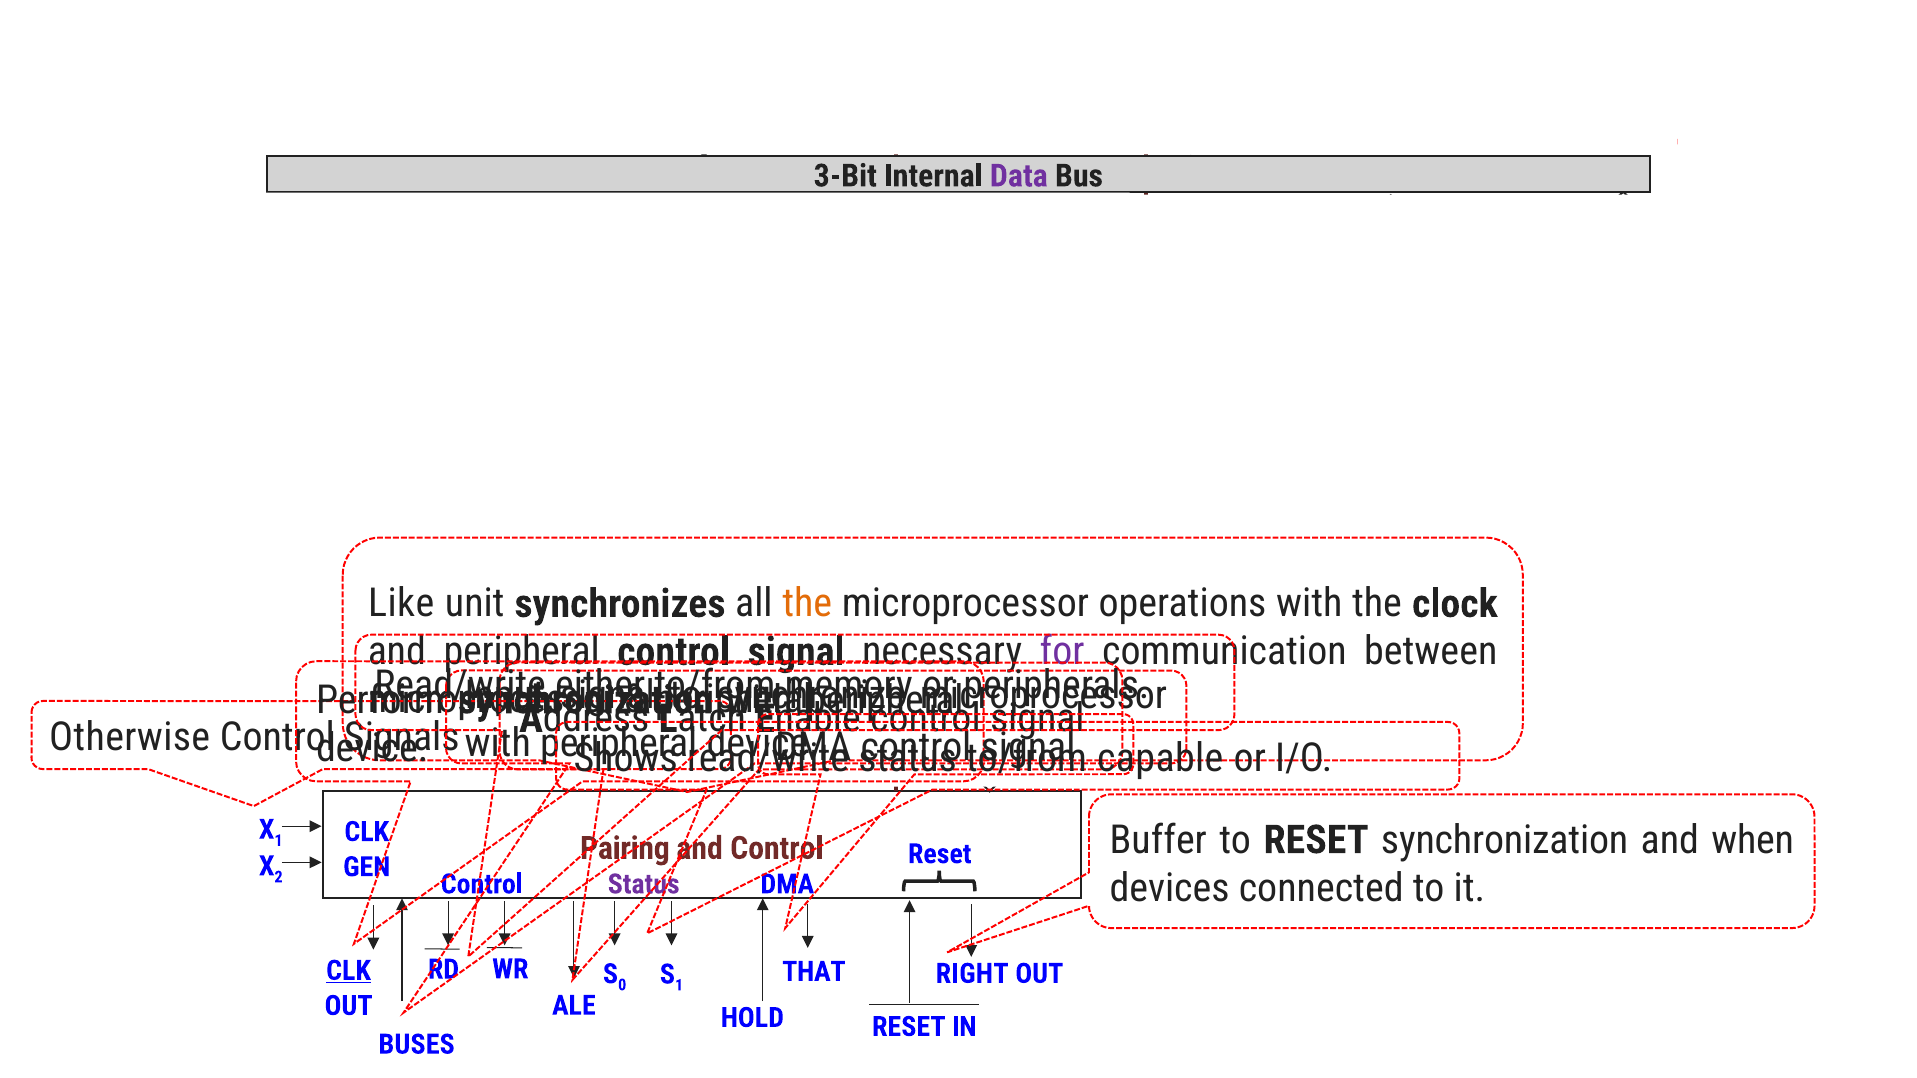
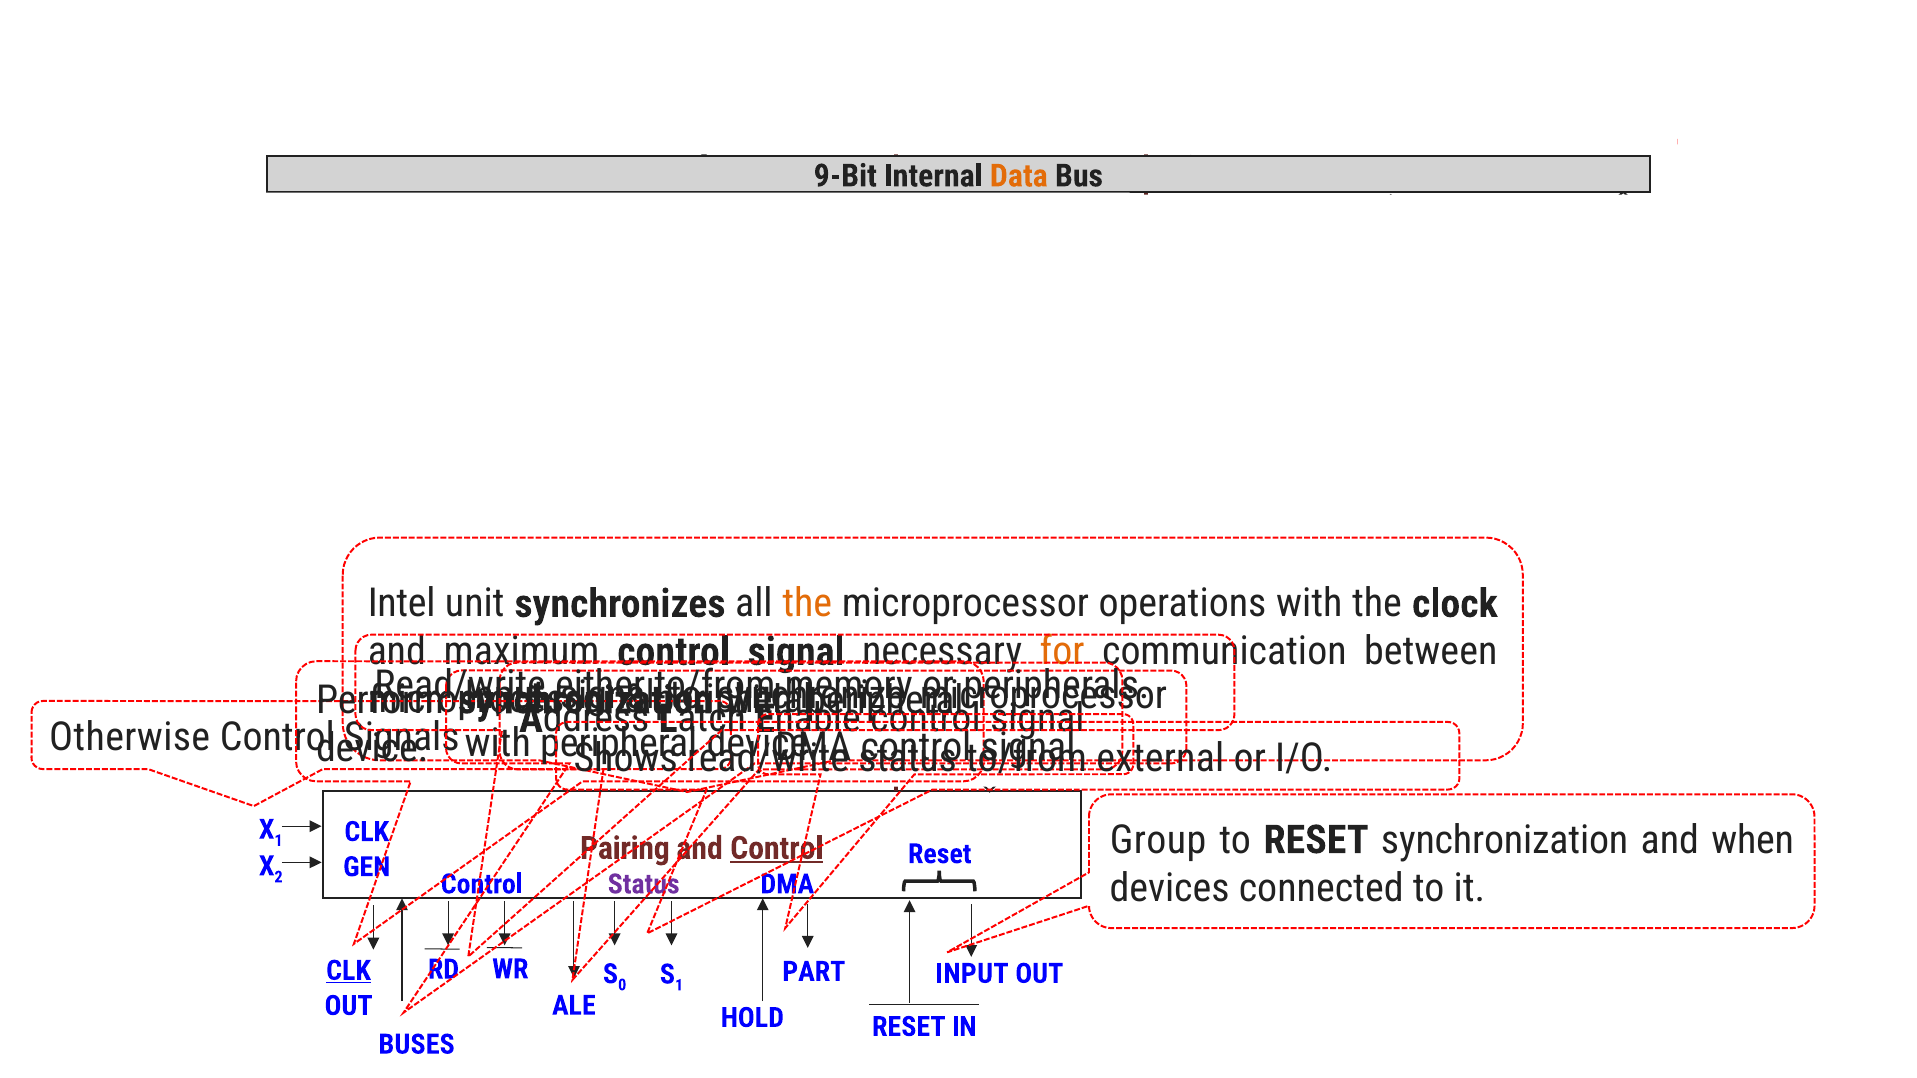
3-Bit: 3-Bit -> 9-Bit (845, 176)
Data colour: purple -> orange (1019, 176)
Like: Like -> Intel (402, 604)
and peripheral: peripheral -> maximum (522, 652)
for colour: purple -> orange (1062, 652)
capable: capable -> external (1160, 759)
Buffer: Buffer -> Group (1158, 840)
Control underline: none -> present (777, 848)
THAT: THAT -> PART (814, 972)
RIGHT: RIGHT -> INPUT (972, 974)
